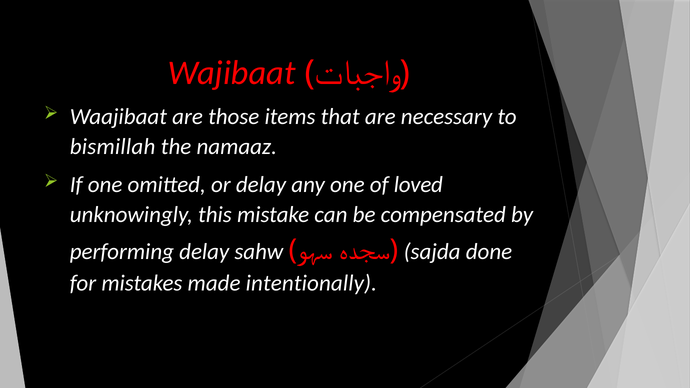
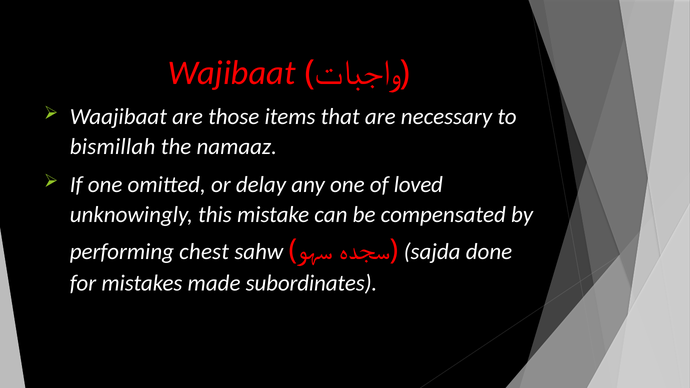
performing delay: delay -> chest (204, 252)
intentionally: intentionally -> subordinates (311, 283)
